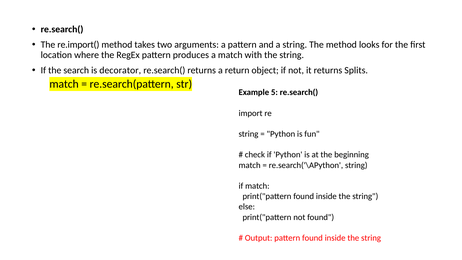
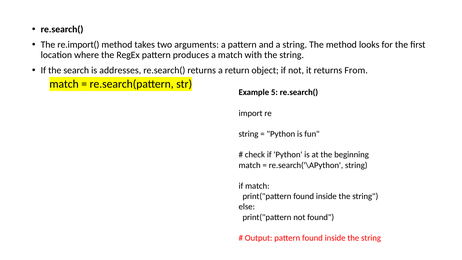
decorator: decorator -> addresses (120, 70)
Splits: Splits -> From (356, 70)
